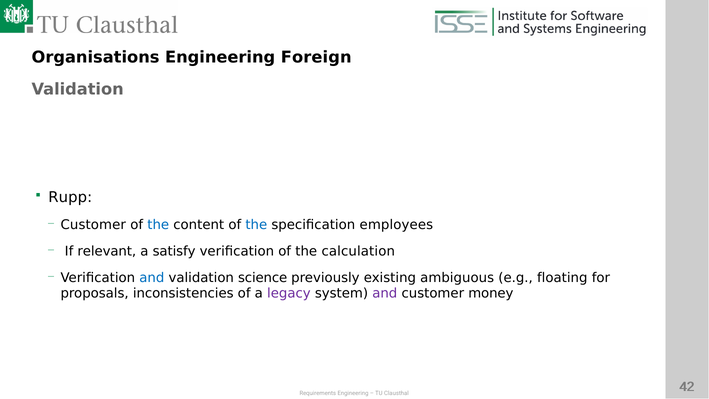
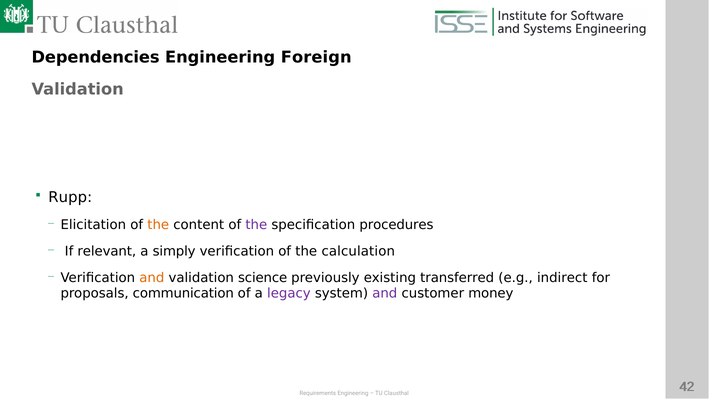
Organisations: Organisations -> Dependencies (96, 58)
Customer: Customer -> Elicitation (93, 225)
the colour: blue -> orange (158, 225)
the colour: blue -> purple (256, 225)
employees: employees -> procedures (396, 225)
satisfy: satisfy -> simply (174, 251)
and colour: blue -> orange (152, 278)
ambiguous: ambiguous -> transferred (457, 278)
floating: floating -> indirect (562, 278)
inconsistencies: inconsistencies -> communication (183, 293)
